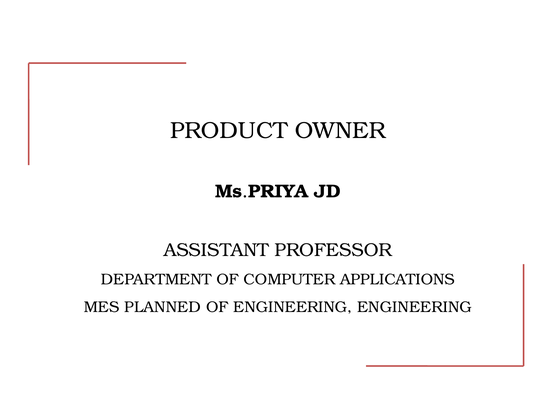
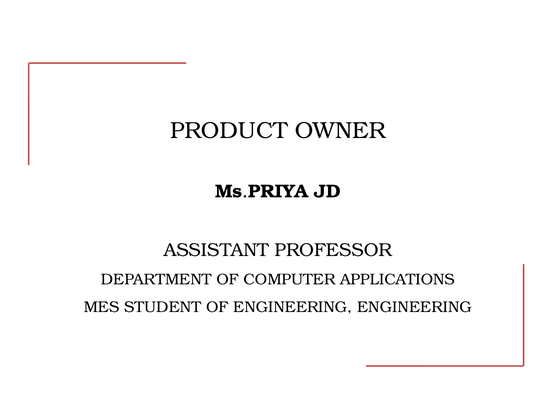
PLANNED: PLANNED -> STUDENT (163, 307)
